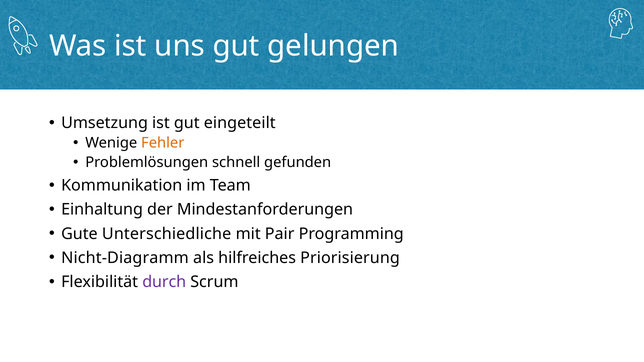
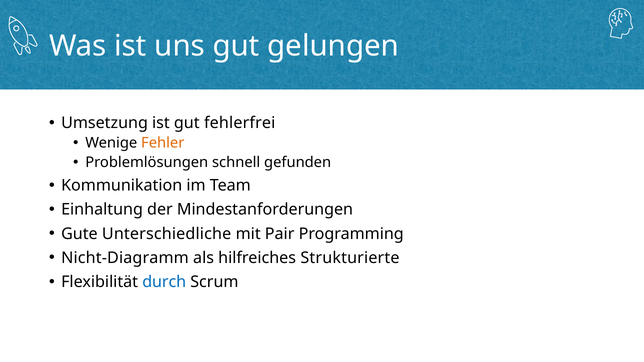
eingeteilt: eingeteilt -> fehlerfrei (240, 123)
Priorisierung: Priorisierung -> Strukturierte (350, 258)
durch colour: purple -> blue (164, 282)
